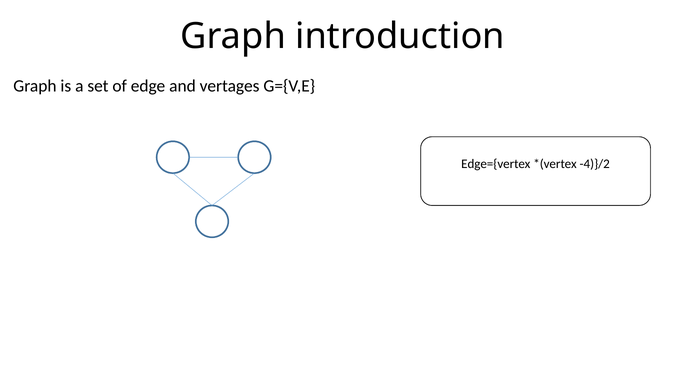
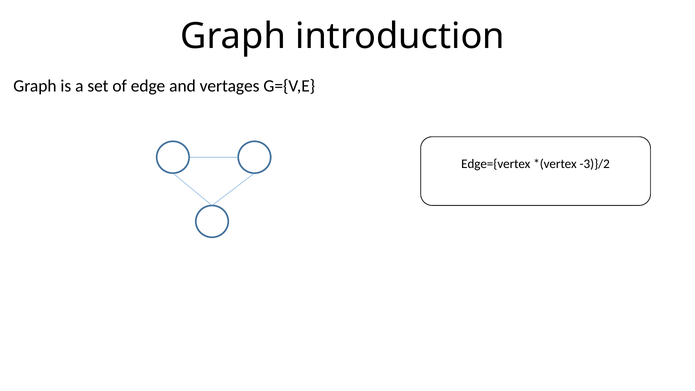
-4)}/2: -4)}/2 -> -3)}/2 (595, 164)
